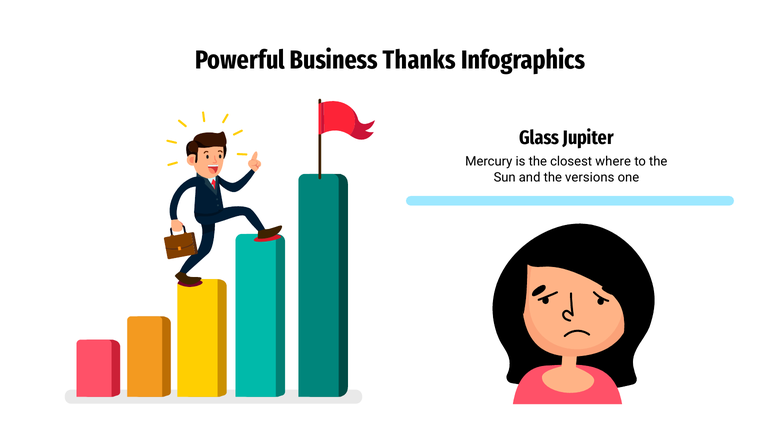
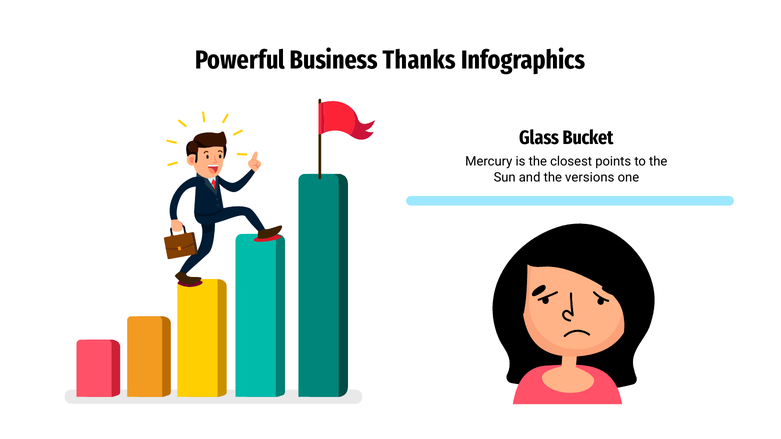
Jupiter: Jupiter -> Bucket (588, 138)
where: where -> points (613, 162)
